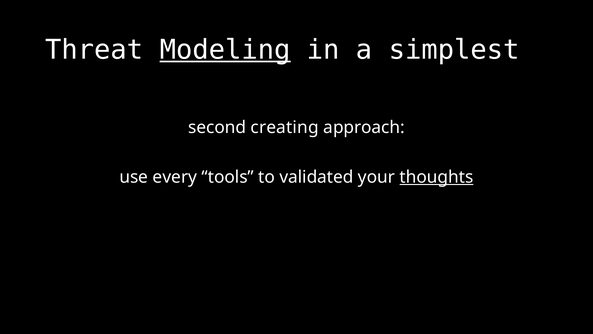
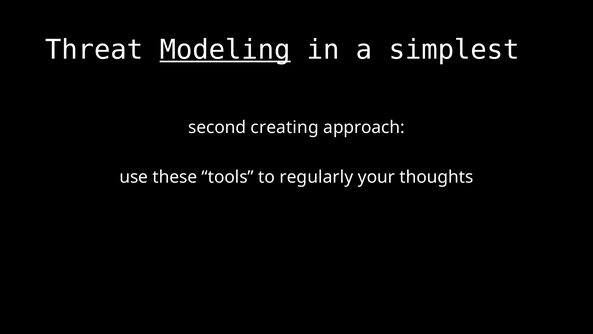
every: every -> these (175, 177)
validated: validated -> regularly (316, 177)
thoughts underline: present -> none (436, 177)
